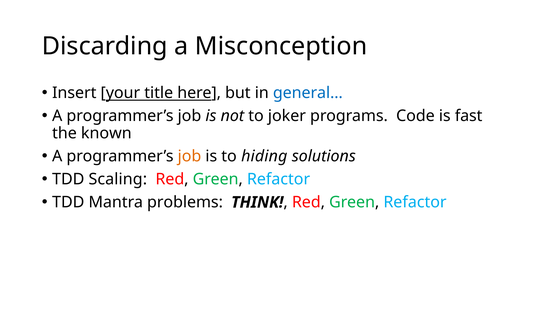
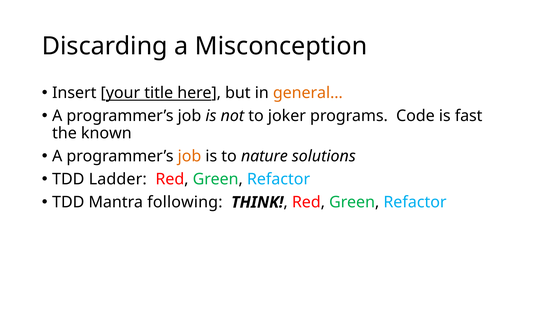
general… colour: blue -> orange (308, 93)
hiding: hiding -> nature (264, 156)
Scaling: Scaling -> Ladder (118, 179)
problems: problems -> following (185, 202)
